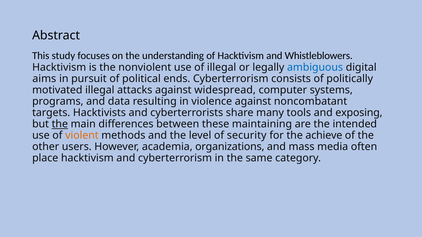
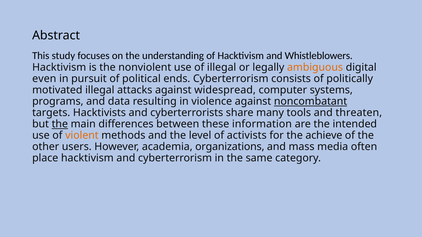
ambiguous colour: blue -> orange (315, 67)
aims: aims -> even (44, 79)
noncombatant underline: none -> present (311, 101)
exposing: exposing -> threaten (359, 113)
maintaining: maintaining -> information (262, 124)
security: security -> activists (247, 136)
